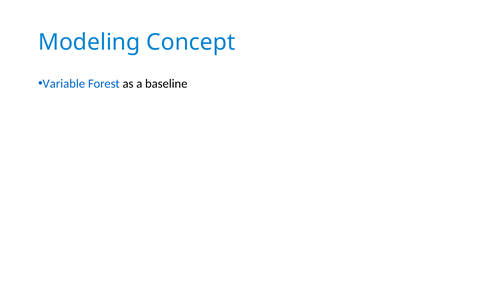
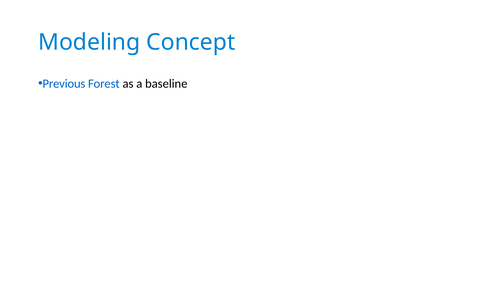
Variable: Variable -> Previous (64, 84)
